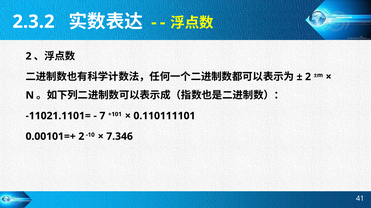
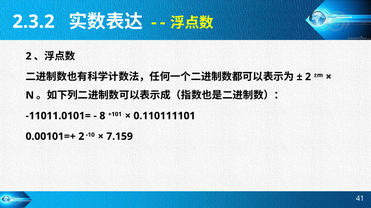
-11021.1101=: -11021.1101= -> -11011.0101= (58, 116)
7: 7 -> 8 (102, 116)
7.346: 7.346 -> 7.159 (120, 137)
